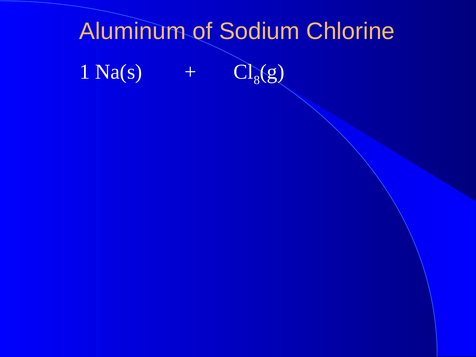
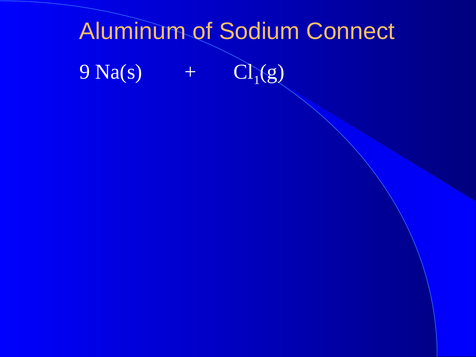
Chlorine: Chlorine -> Connect (351, 31)
1: 1 -> 9 (85, 72)
8: 8 -> 1 (257, 80)
